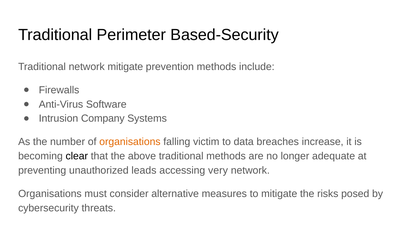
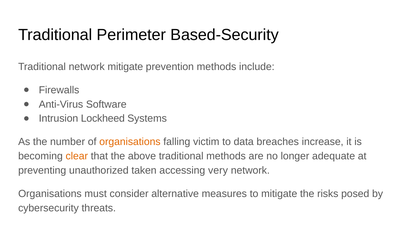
Company: Company -> Lockheed (103, 118)
clear colour: black -> orange (77, 156)
leads: leads -> taken (144, 170)
